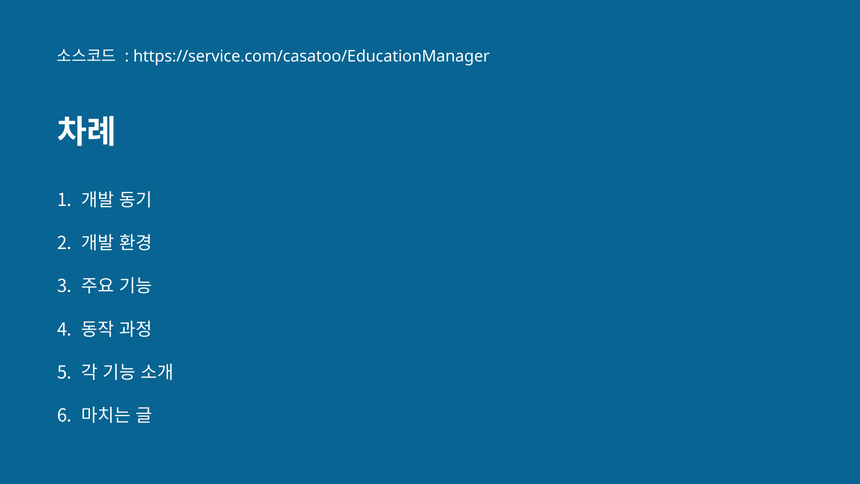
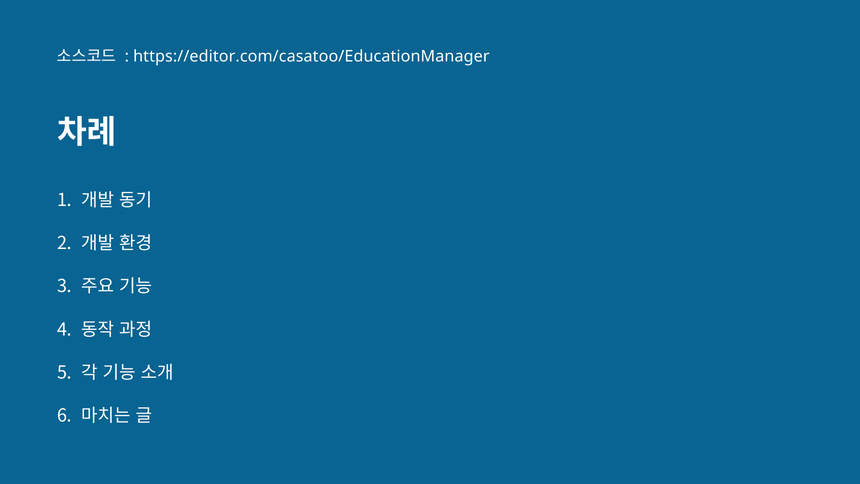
https://service.com/casatoo/EducationManager: https://service.com/casatoo/EducationManager -> https://editor.com/casatoo/EducationManager (311, 56)
